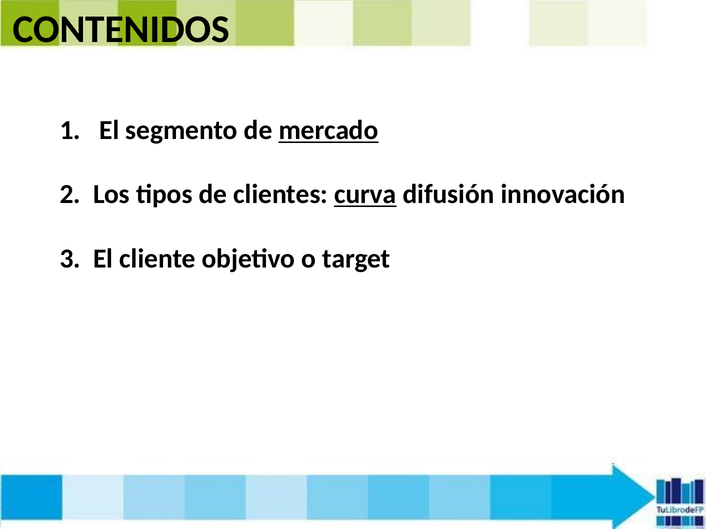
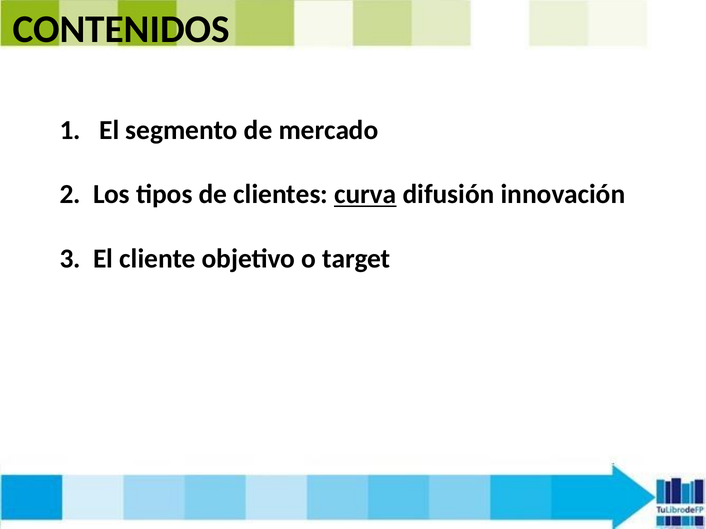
mercado underline: present -> none (328, 130)
